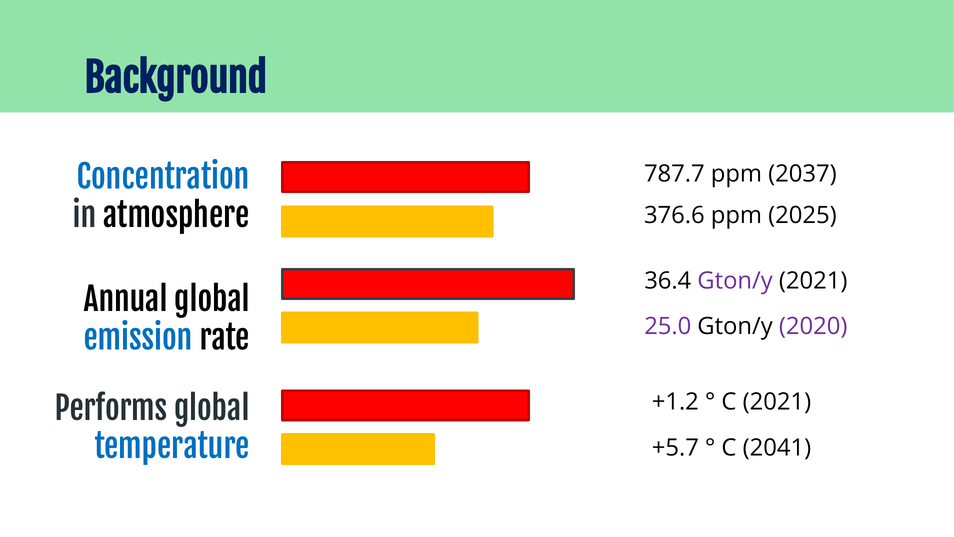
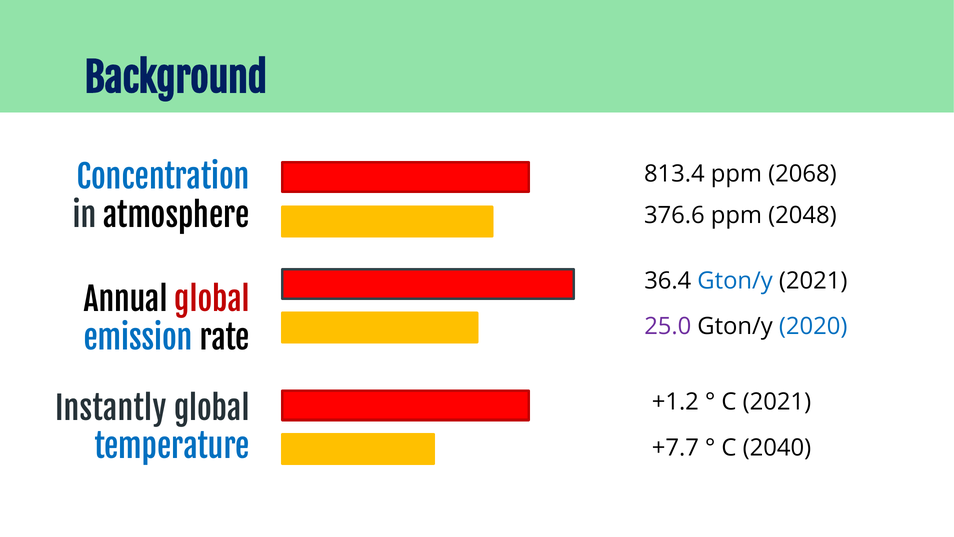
787.7: 787.7 -> 813.4 (674, 174)
2037: 2037 -> 2068 (802, 174)
2025: 2025 -> 2048 (802, 215)
Gton/y colour: purple -> blue (735, 281)
global colour: black -> red (212, 301)
2020 colour: purple -> blue (813, 326)
Performs: Performs -> Instantly (111, 409)
+5.7: +5.7 -> +7.7 (675, 448)
2041: 2041 -> 2040 (777, 448)
